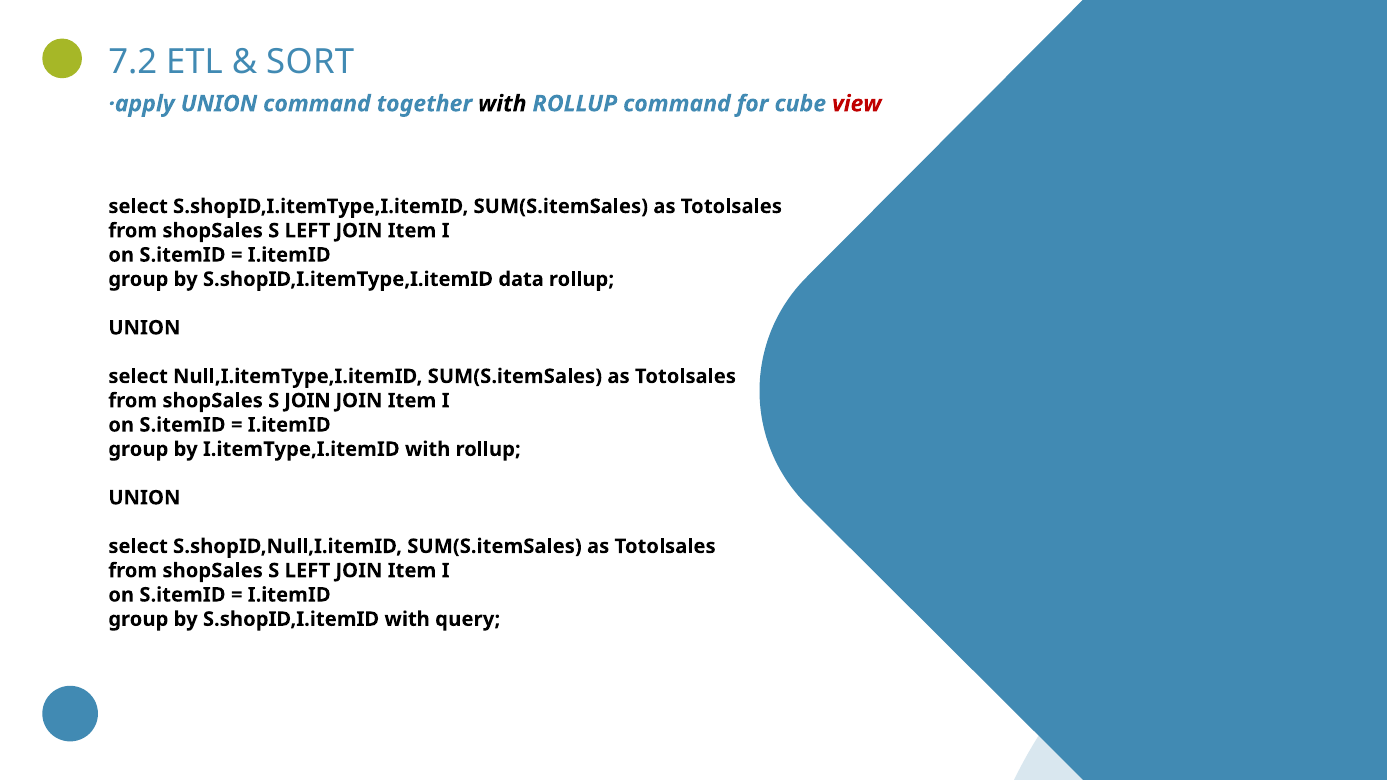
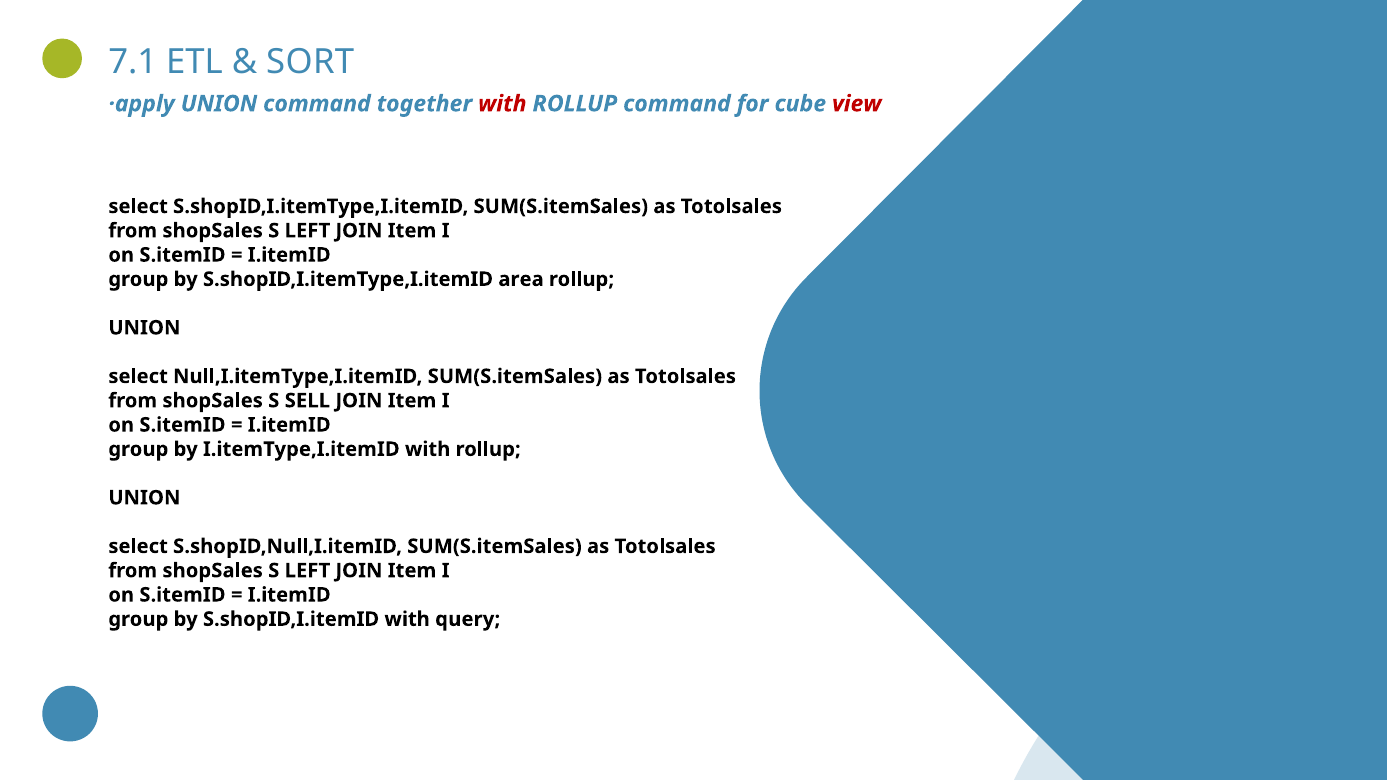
7.2: 7.2 -> 7.1 (133, 62)
with colour: black -> red (502, 104)
data: data -> area (521, 279)
S JOIN: JOIN -> SELL (307, 401)
